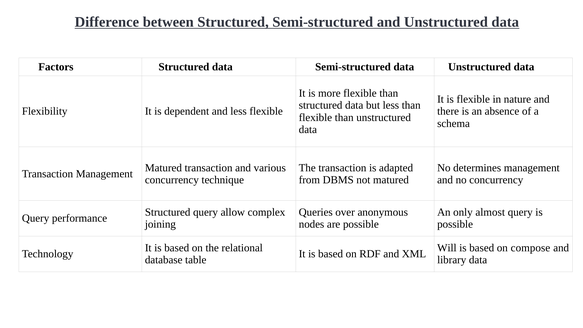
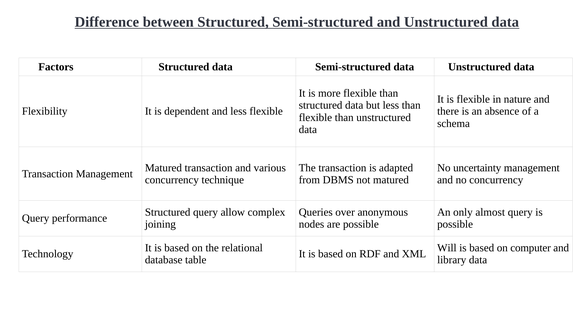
determines: determines -> uncertainty (477, 168)
compose: compose -> computer (531, 248)
